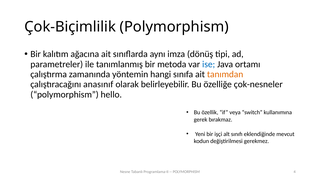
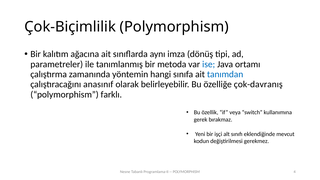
tanımdan colour: orange -> blue (225, 74)
çok-nesneler: çok-nesneler -> çok-davranış (258, 84)
hello: hello -> farklı (111, 94)
